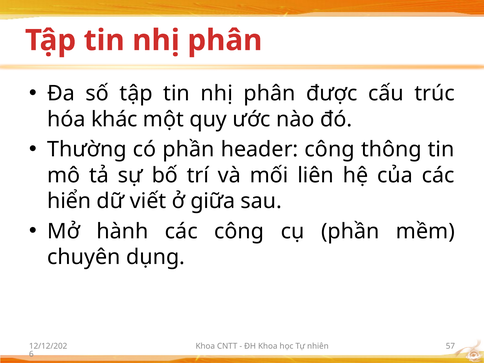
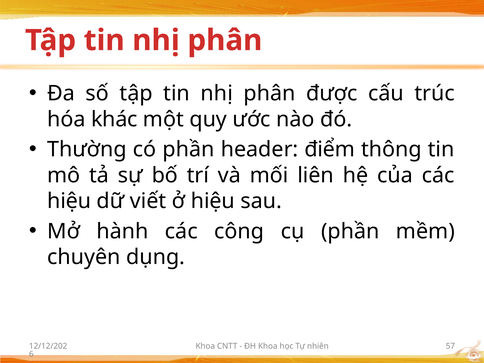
header công: công -> điểm (330, 149)
hiển: hiển -> hiệu (69, 201)
ở giữa: giữa -> hiệu (213, 201)
